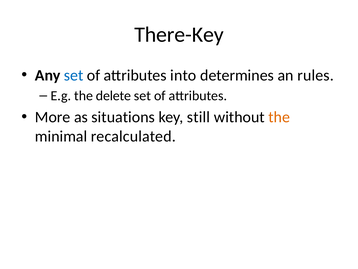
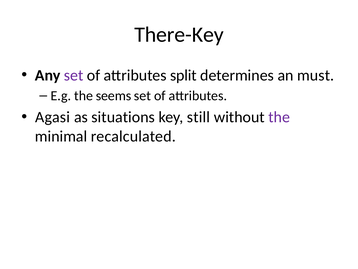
set colour: blue -> purple (74, 75)
into: into -> split (183, 75)
rules: rules -> must (316, 75)
delete: delete -> seems (114, 96)
More: More -> Agasi (53, 117)
the colour: orange -> purple (279, 117)
